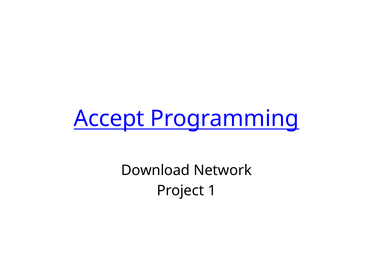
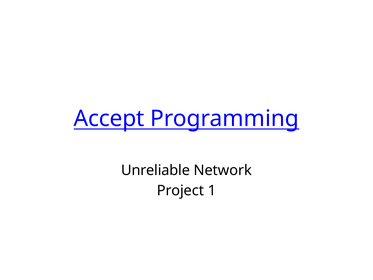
Download: Download -> Unreliable (156, 170)
